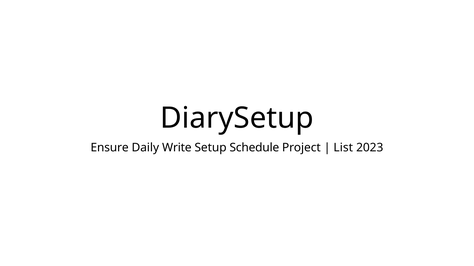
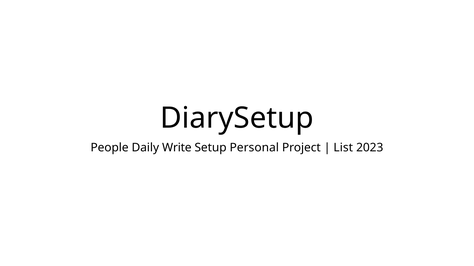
Ensure: Ensure -> People (110, 148)
Schedule: Schedule -> Personal (254, 148)
